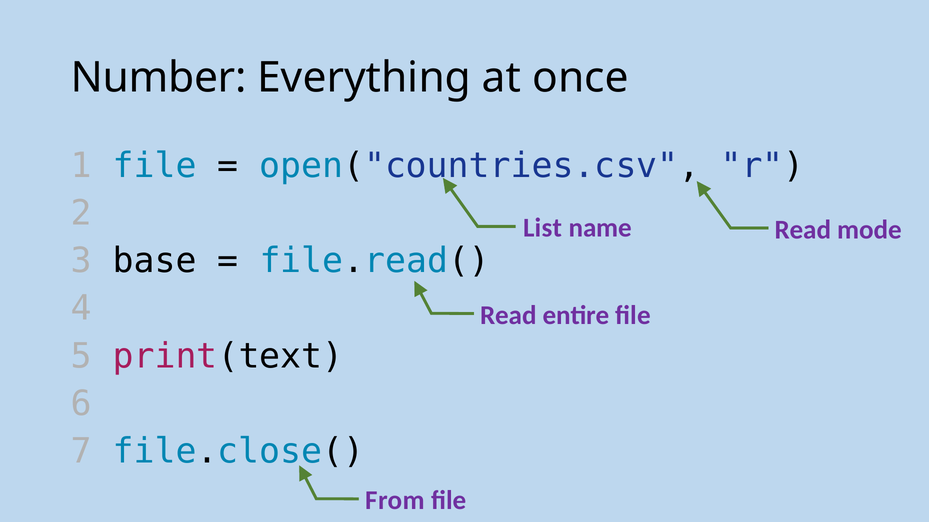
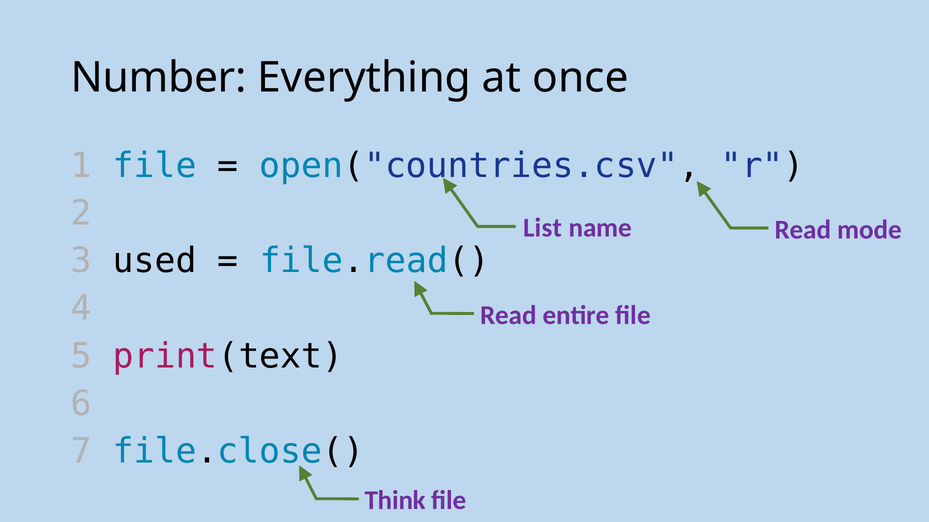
base: base -> used (155, 261)
From: From -> Think (395, 501)
